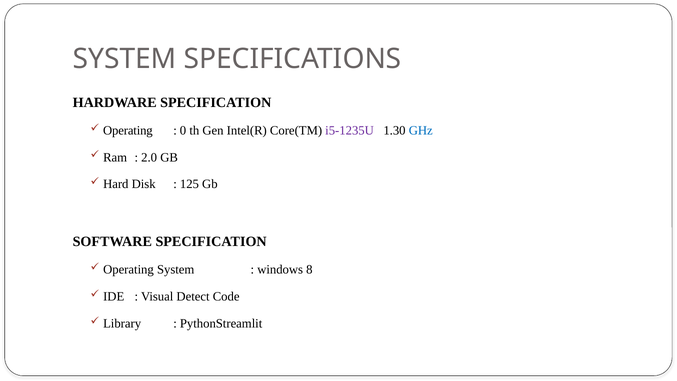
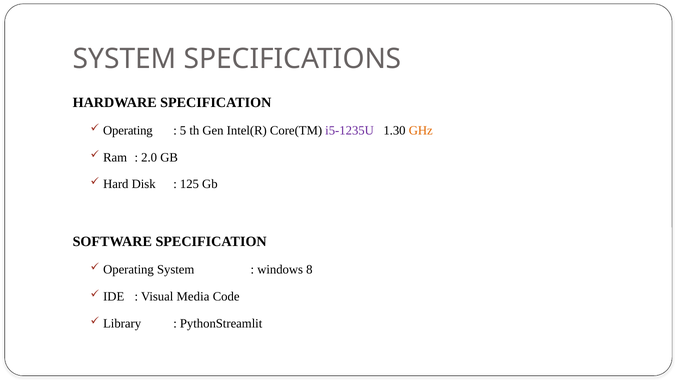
0: 0 -> 5 (183, 130)
GHz colour: blue -> orange (421, 130)
Detect: Detect -> Media (193, 296)
